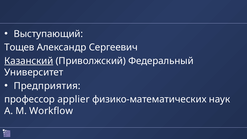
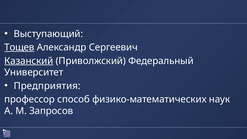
Тощев underline: none -> present (19, 47)
applier: applier -> способ (74, 99)
Workflow: Workflow -> Запросов (51, 111)
